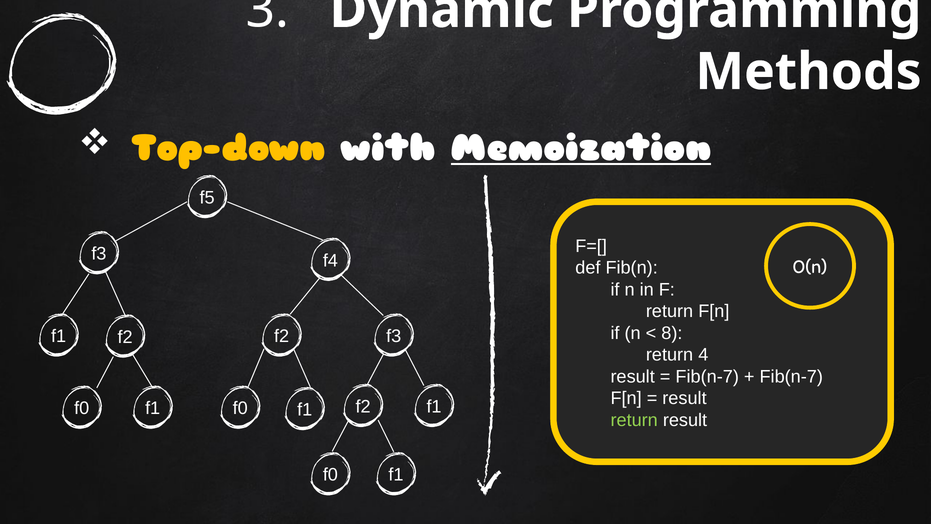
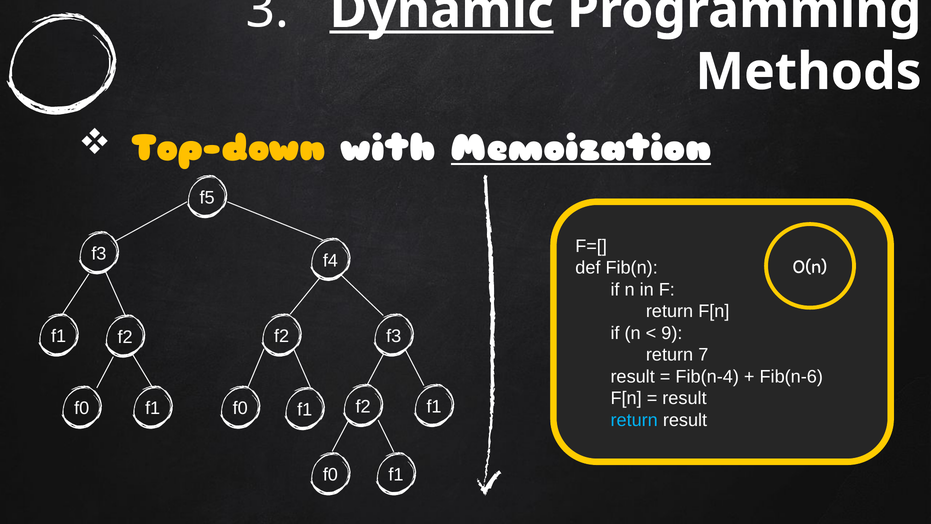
Dynamic underline: none -> present (442, 10)
8: 8 -> 9 (672, 333)
4: 4 -> 7 (703, 355)
Fib(n-7: Fib(n-7 -> Fib(n-4 (707, 376)
Fib(n-7: Fib(n-7 -> Fib(n-6 (791, 376)
return colour: light green -> light blue (634, 420)
